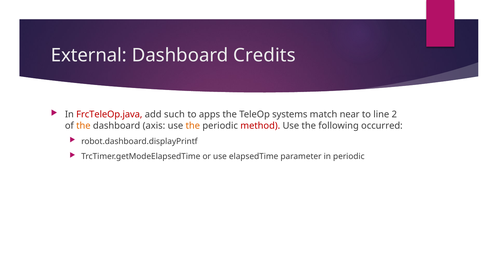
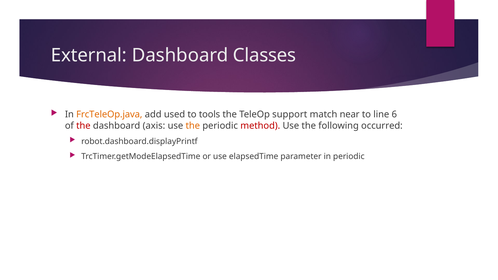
Credits: Credits -> Classes (265, 56)
FrcTeleOp.java colour: red -> orange (109, 114)
such: such -> used (175, 114)
apps: apps -> tools (210, 114)
systems: systems -> support (290, 114)
2: 2 -> 6 (394, 114)
the colour: orange -> red (83, 126)
